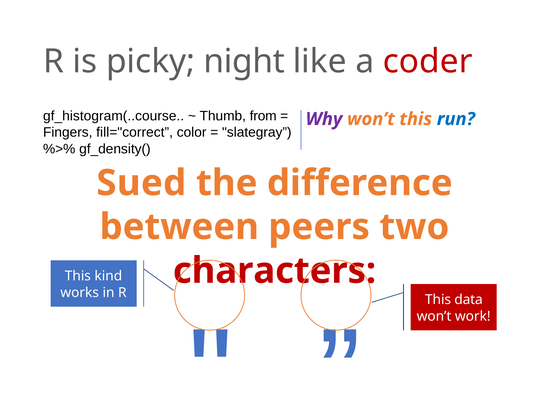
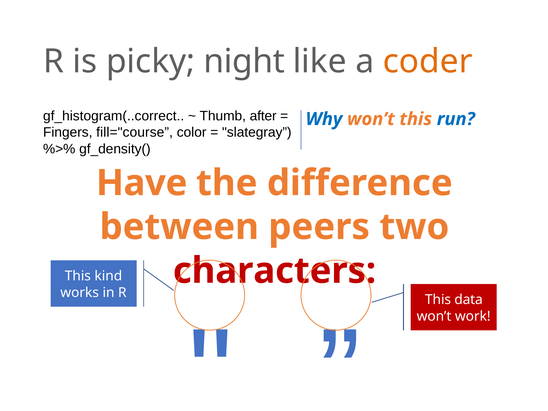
coder colour: red -> orange (428, 61)
gf_histogram(..course: gf_histogram(..course -> gf_histogram(..correct (114, 116)
from: from -> after (263, 116)
Why colour: purple -> blue (324, 119)
fill="correct: fill="correct -> fill="course (135, 132)
Sued: Sued -> Have (142, 183)
